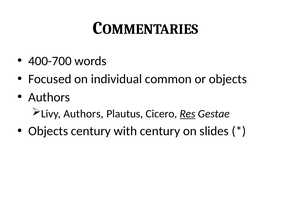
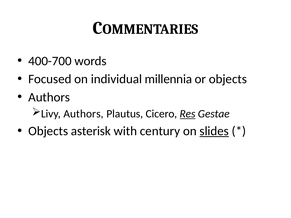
common: common -> millennia (168, 79)
Objects century: century -> asterisk (91, 131)
slides underline: none -> present (214, 131)
